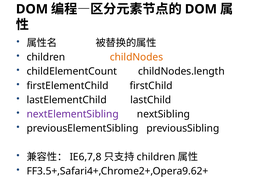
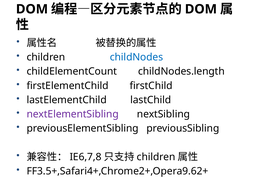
childNodes colour: orange -> blue (136, 57)
